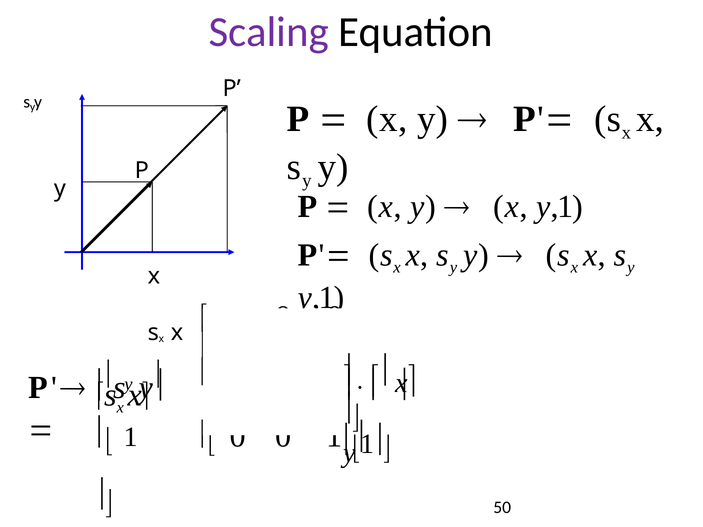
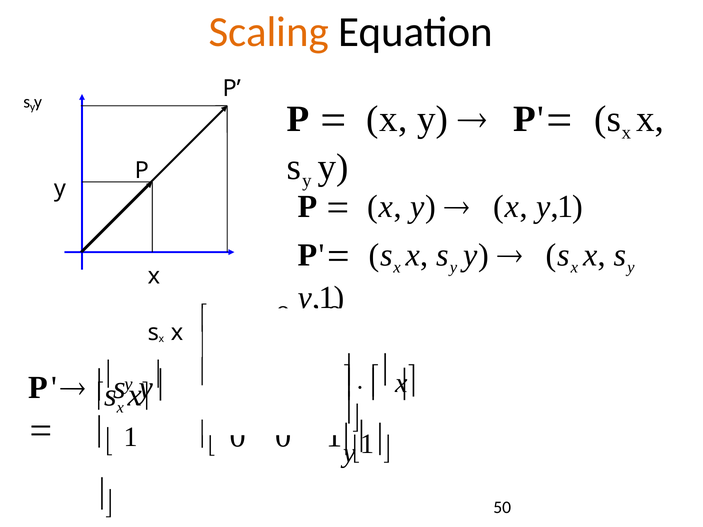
Scaling colour: purple -> orange (269, 32)
